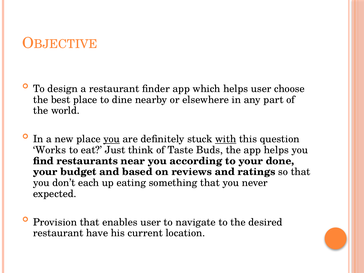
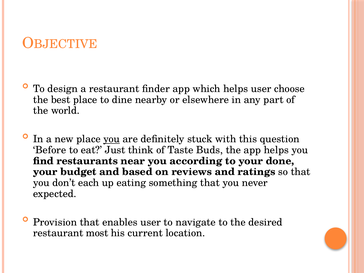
with underline: present -> none (226, 139)
Works: Works -> Before (50, 150)
have: have -> most (97, 233)
